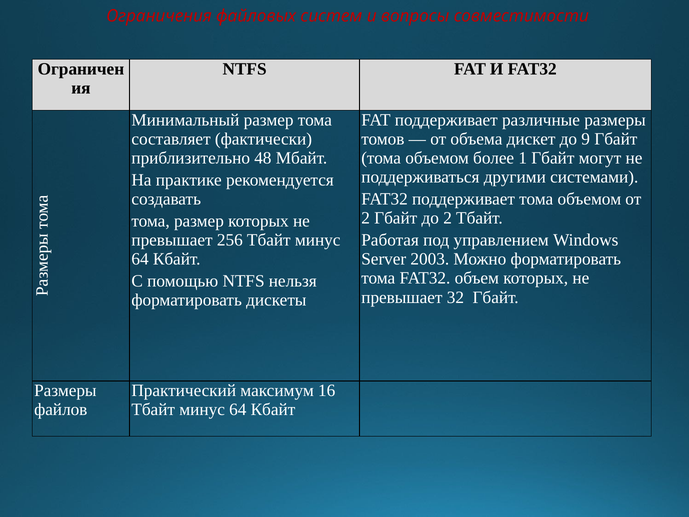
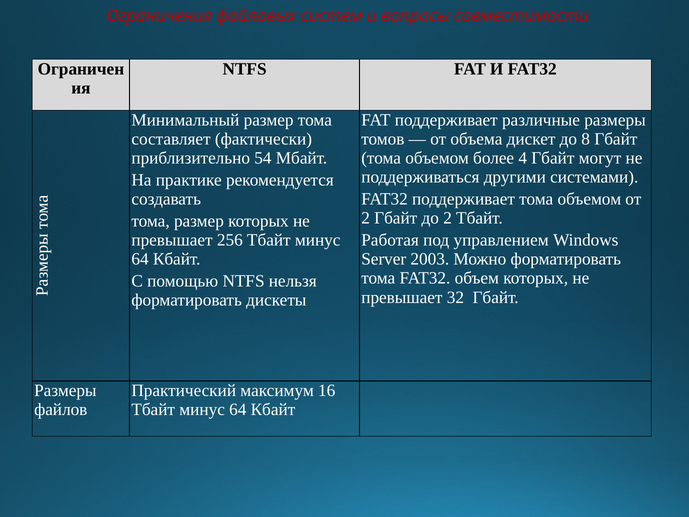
9: 9 -> 8 (586, 139)
48: 48 -> 54 (263, 158)
1: 1 -> 4 (523, 158)
